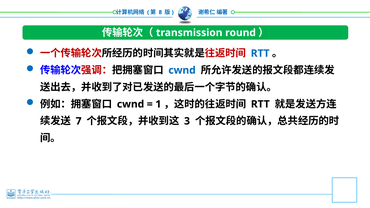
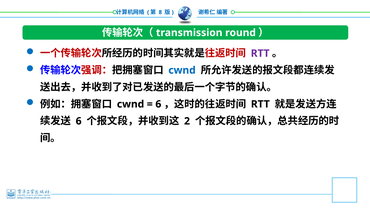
RTT colour: blue -> purple (260, 53)
1: 1 -> 6 (158, 104)
7: 7 -> 6 (79, 121)
3: 3 -> 2 (187, 121)
